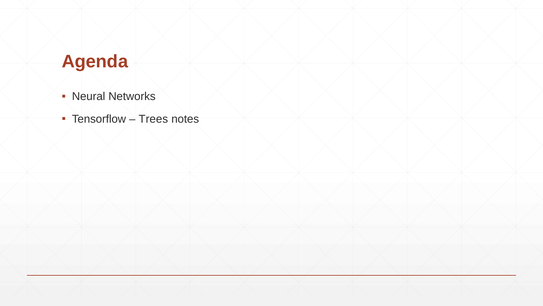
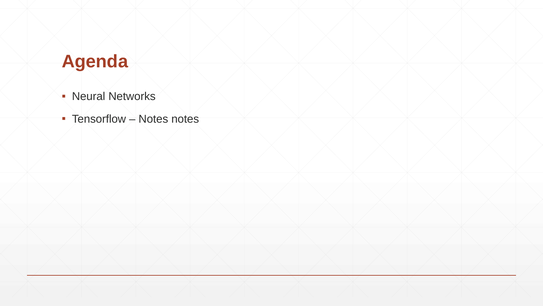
Trees: Trees -> Notes (153, 119)
